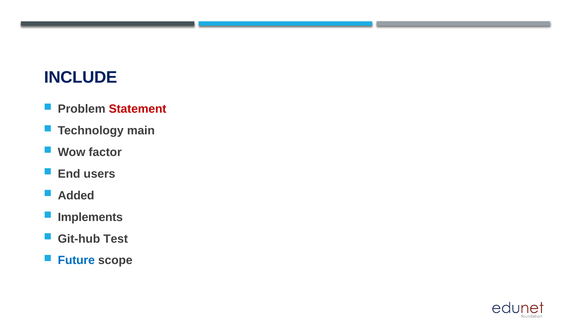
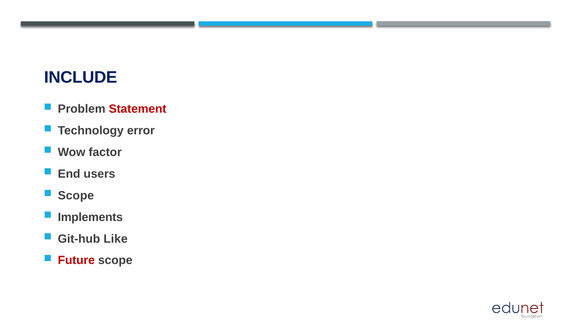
main: main -> error (141, 131)
Added: Added -> Scope (76, 196)
Test: Test -> Like (116, 239)
Future colour: blue -> red (76, 261)
